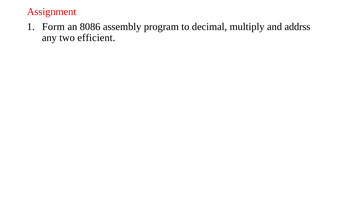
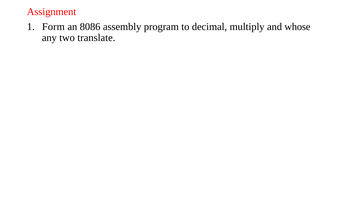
addrss: addrss -> whose (297, 27)
efficient: efficient -> translate (96, 38)
